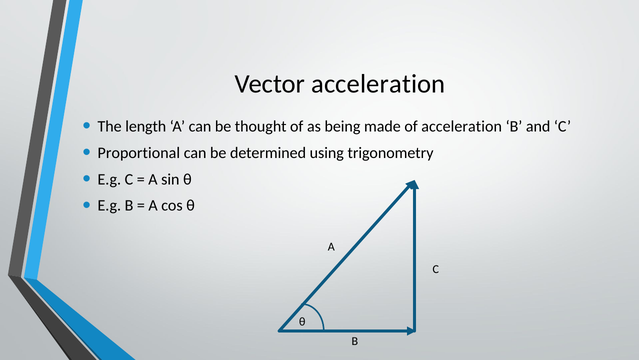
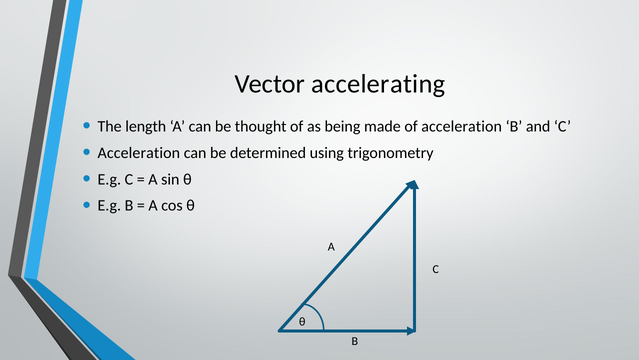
Vector acceleration: acceleration -> accelerating (378, 84)
Proportional: Proportional -> Acceleration (139, 153)
